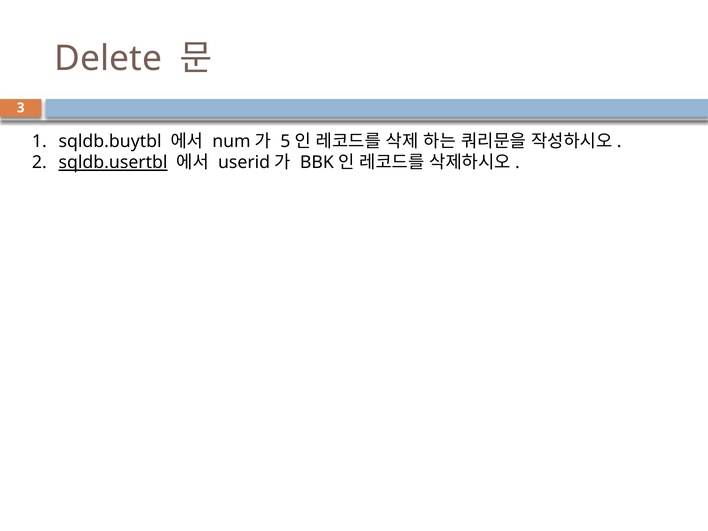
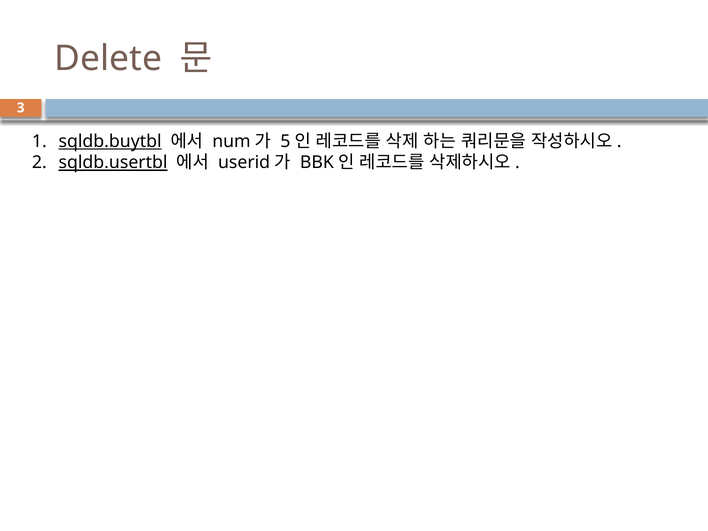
sqldb.buytbl underline: none -> present (110, 141)
